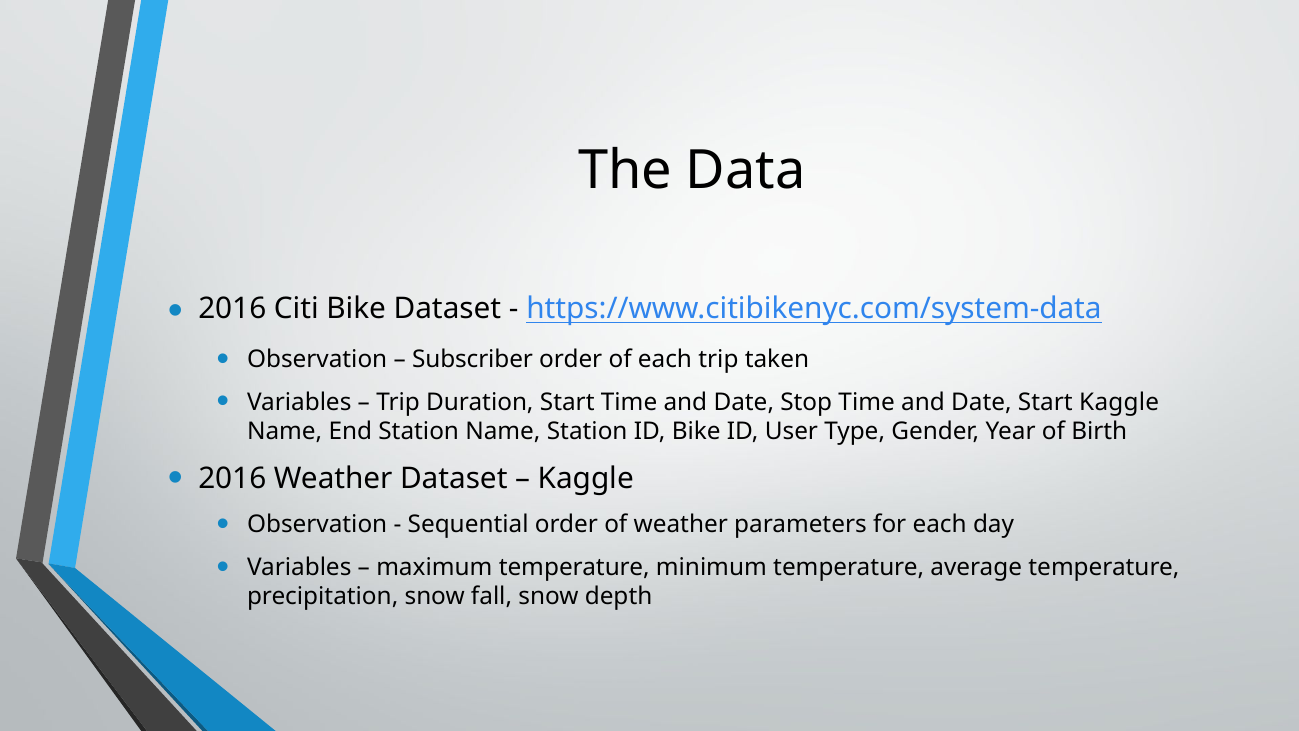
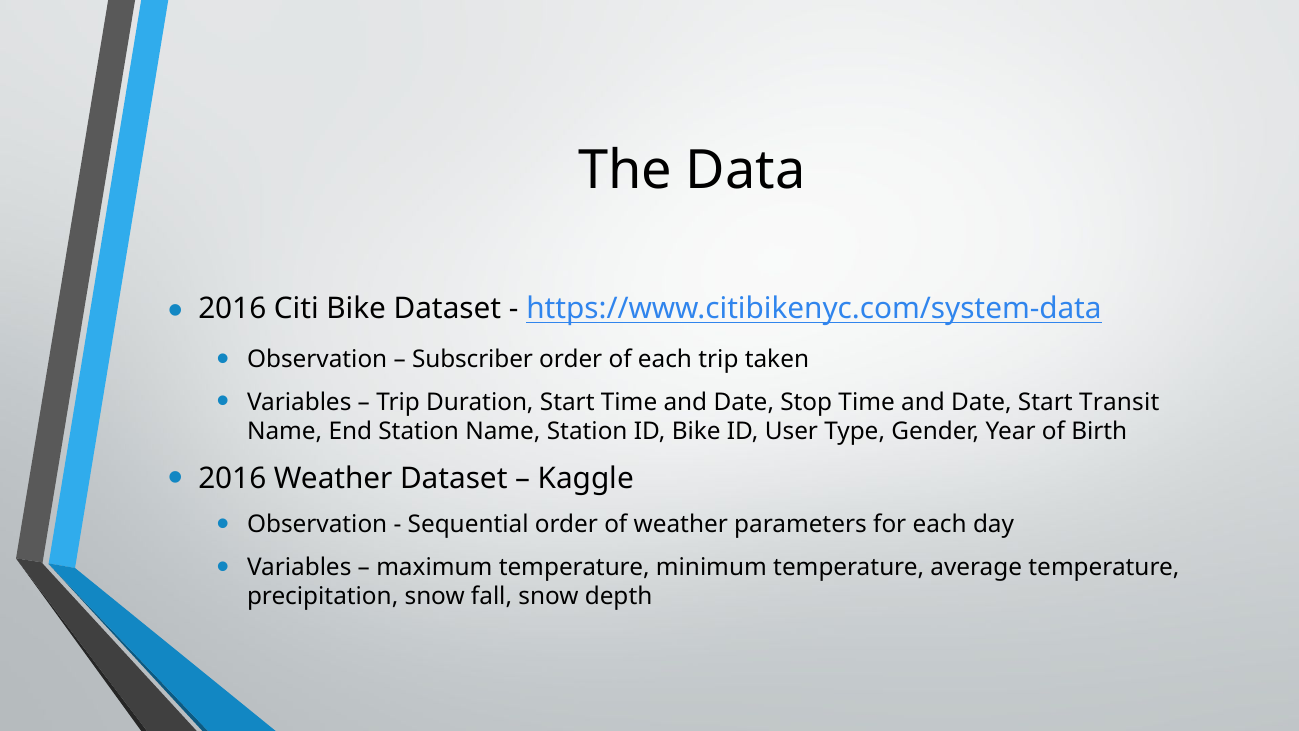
Start Kaggle: Kaggle -> Transit (1119, 402)
